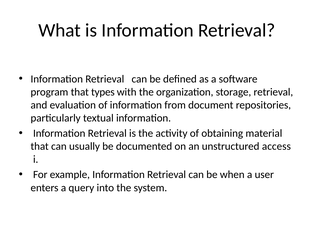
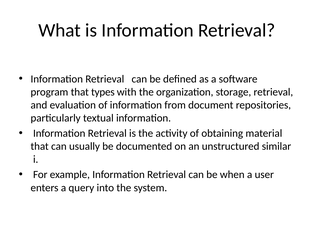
access: access -> similar (276, 147)
